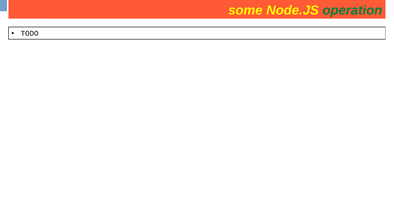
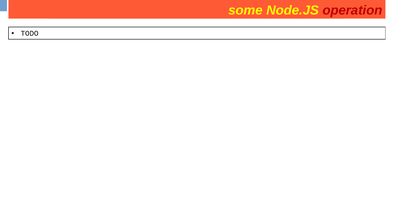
operation colour: green -> red (352, 10)
